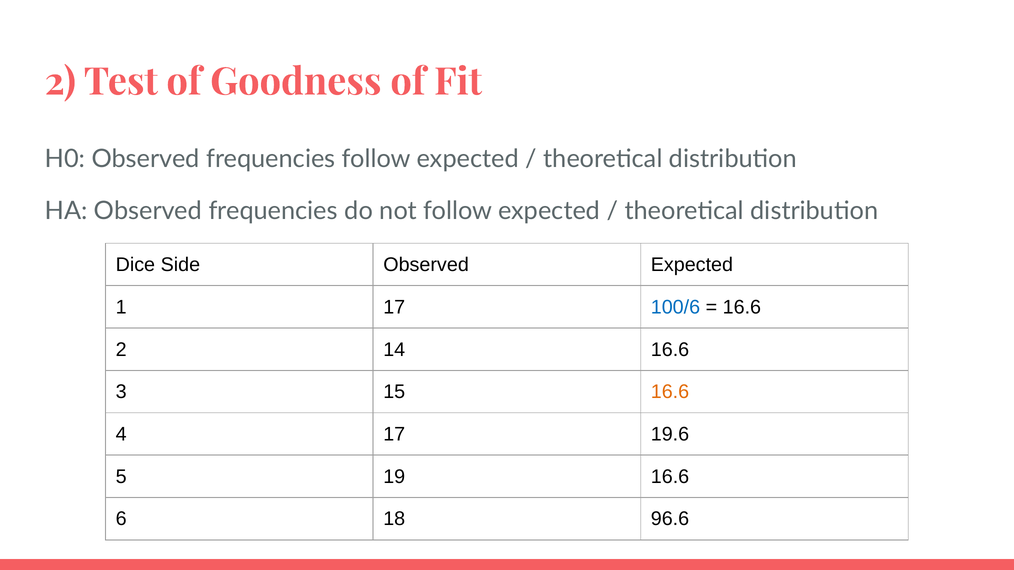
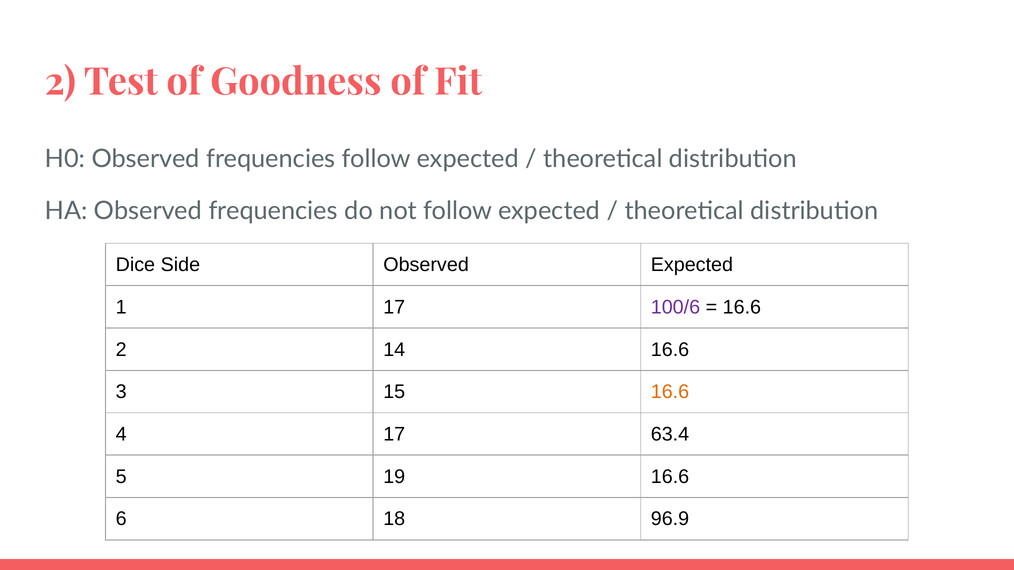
100/6 colour: blue -> purple (675, 307)
19.6: 19.6 -> 63.4 (670, 435)
96.6: 96.6 -> 96.9 (670, 519)
